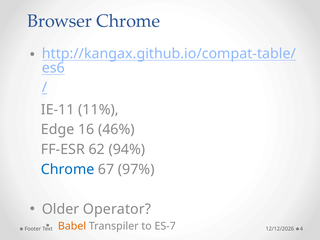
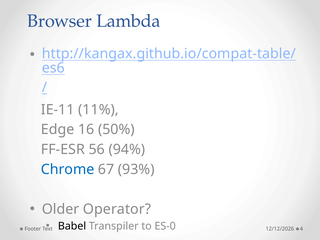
Browser Chrome: Chrome -> Lambda (128, 21)
46%: 46% -> 50% (116, 130)
62: 62 -> 56 (97, 149)
97%: 97% -> 93% (136, 169)
Babel colour: orange -> black (72, 226)
ES-7: ES-7 -> ES-0 (165, 226)
